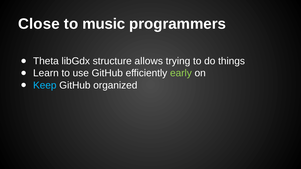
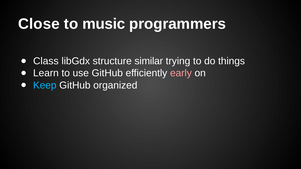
Theta: Theta -> Class (46, 61)
allows: allows -> similar (149, 61)
early colour: light green -> pink (181, 73)
